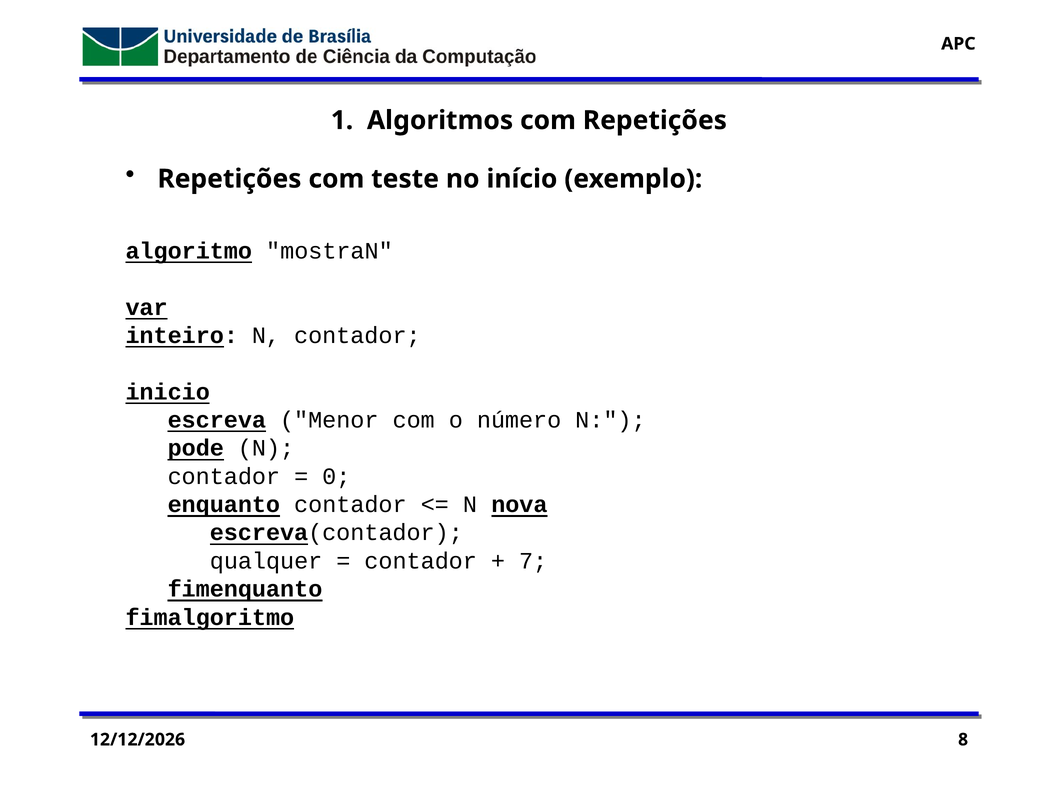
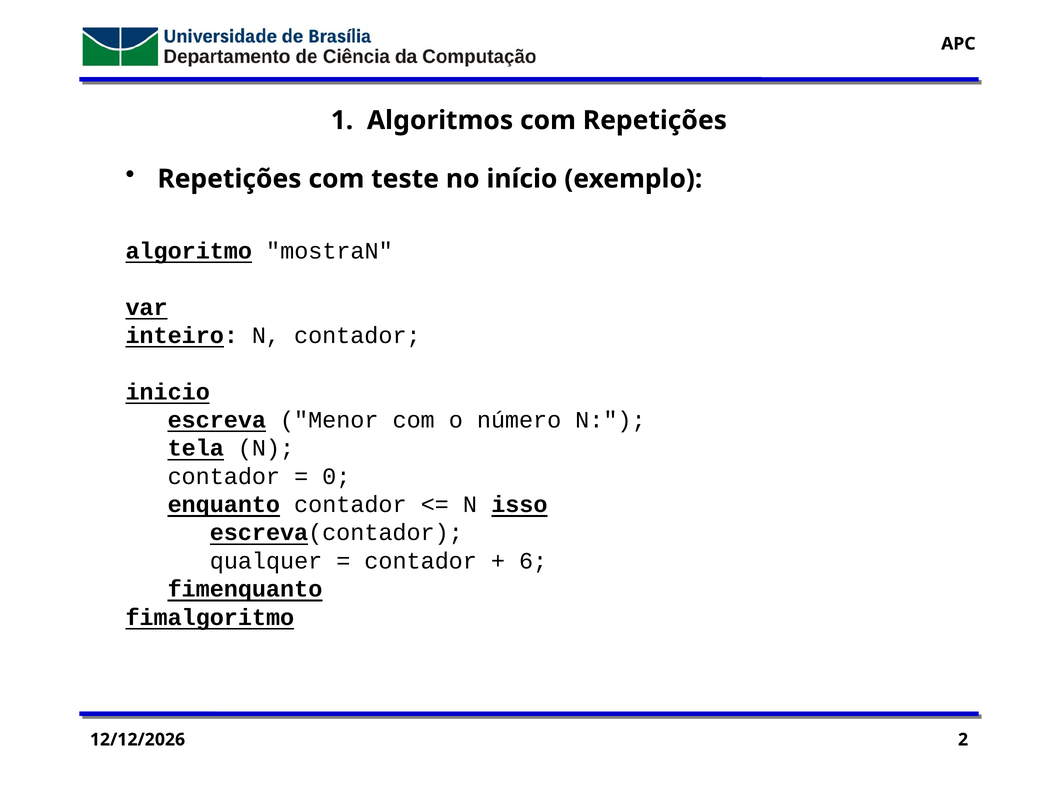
pode: pode -> tela (196, 448)
nova: nova -> isso (519, 505)
7: 7 -> 6 (533, 561)
8: 8 -> 2 (963, 740)
